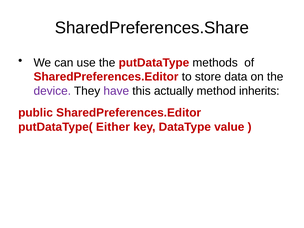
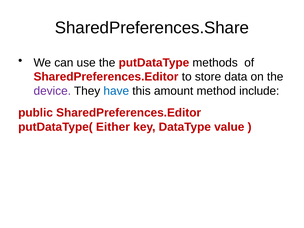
have colour: purple -> blue (116, 91)
actually: actually -> amount (174, 91)
inherits: inherits -> include (259, 91)
